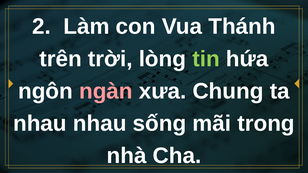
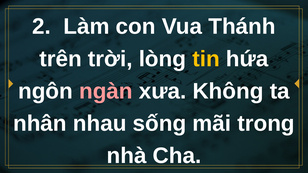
tin colour: light green -> yellow (206, 59)
Chung: Chung -> Không (228, 91)
nhau: nhau -> nhân (40, 124)
